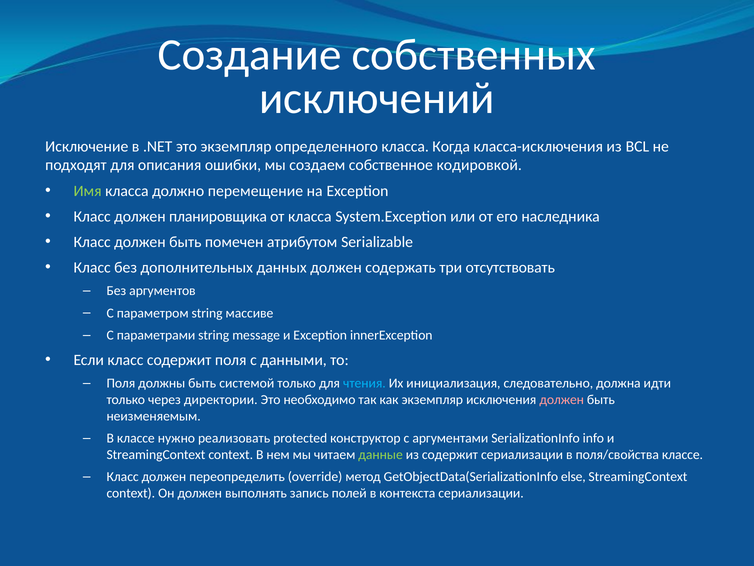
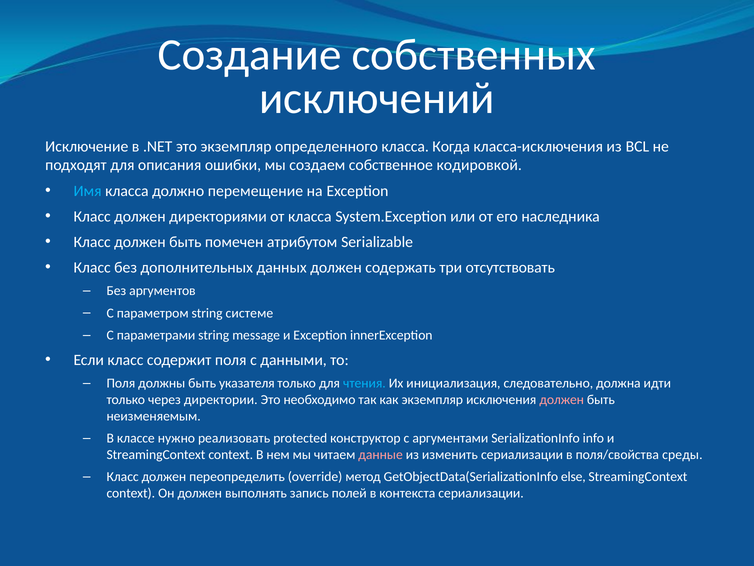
Имя colour: light green -> light blue (88, 191)
планировщика: планировщика -> директориями (218, 216)
массиве: массиве -> системе (249, 313)
системой: системой -> указателя (247, 383)
данные colour: light green -> pink (381, 454)
из содержит: содержит -> изменить (450, 454)
поля/свойства классе: классе -> среды (682, 454)
